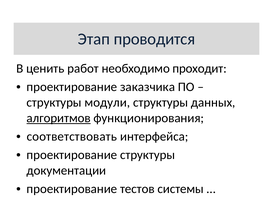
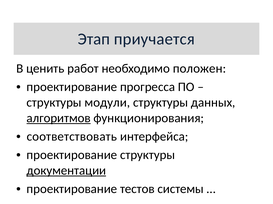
проводится: проводится -> приучается (154, 39)
проходит: проходит -> положен (199, 69)
заказчика: заказчика -> прогресса (148, 87)
документации underline: none -> present (66, 171)
